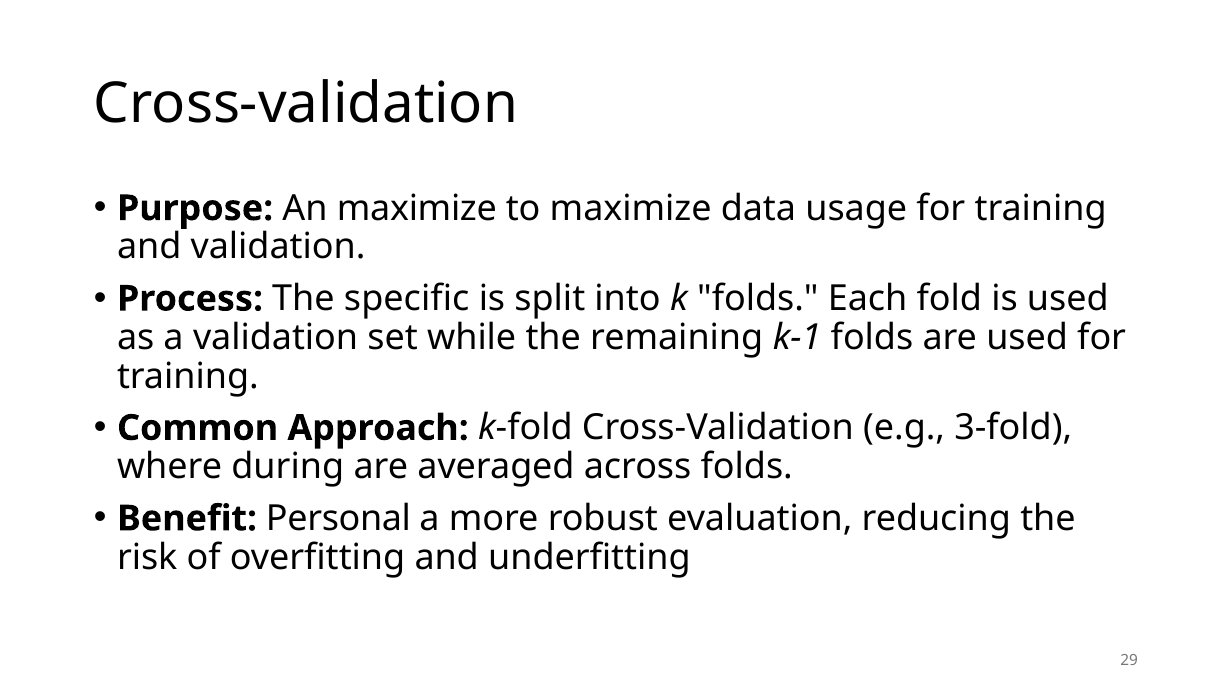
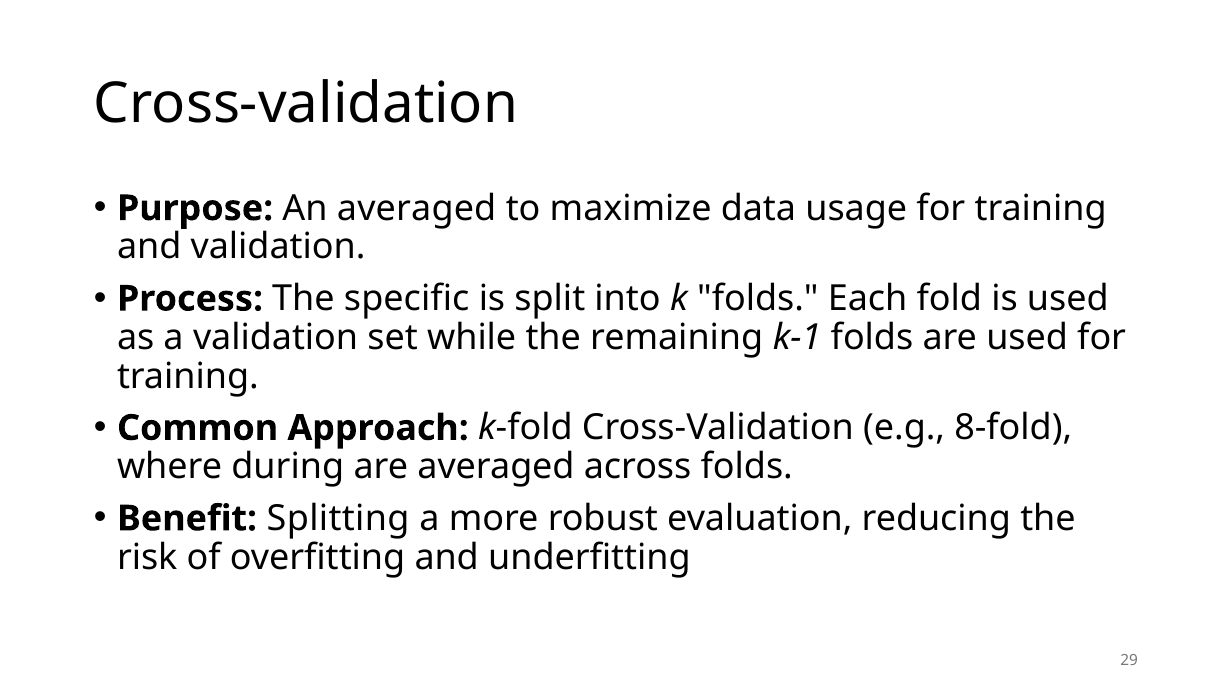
An maximize: maximize -> averaged (417, 208)
3-fold: 3-fold -> 8-fold (1013, 428)
Personal: Personal -> Splitting (338, 519)
